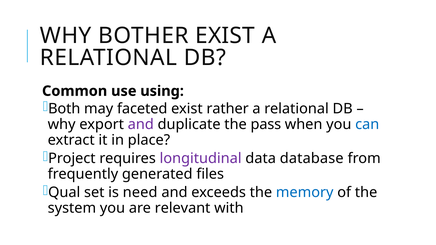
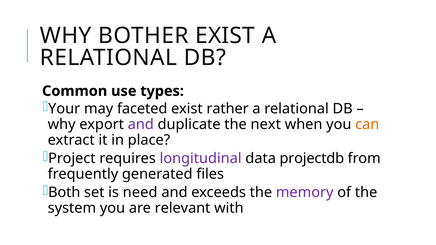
using: using -> types (162, 91)
Both: Both -> Your (64, 109)
pass: pass -> next (266, 124)
can colour: blue -> orange (367, 124)
database: database -> projectdb (312, 159)
Qual: Qual -> Both (64, 193)
memory colour: blue -> purple (305, 193)
